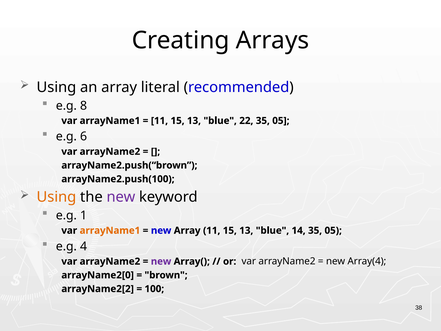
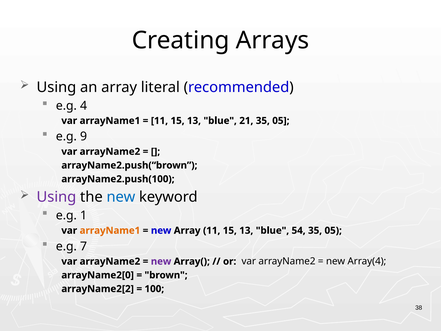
8: 8 -> 4 (84, 106)
22: 22 -> 21 (246, 121)
6: 6 -> 9 (84, 136)
Using colour: orange -> purple (56, 197)
new colour: purple -> blue (121, 197)
14: 14 -> 54 (299, 230)
4: 4 -> 7 (84, 246)
